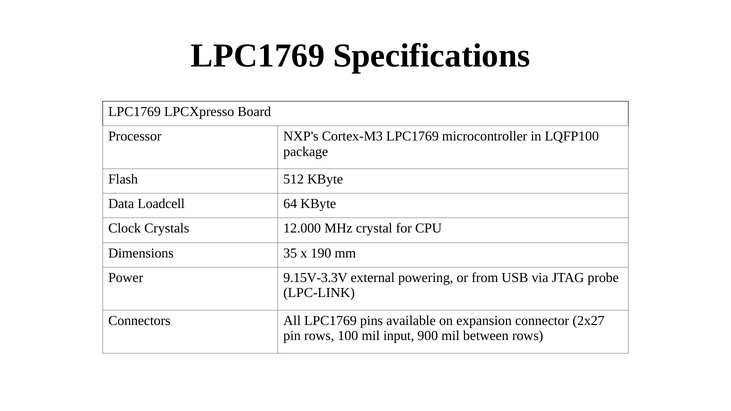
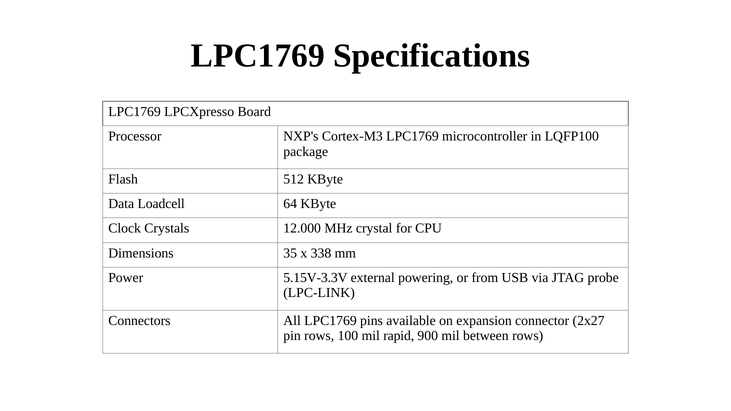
190: 190 -> 338 (321, 253)
9.15V-3.3V: 9.15V-3.3V -> 5.15V-3.3V (315, 278)
input: input -> rapid (399, 336)
